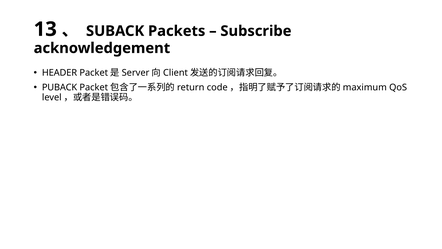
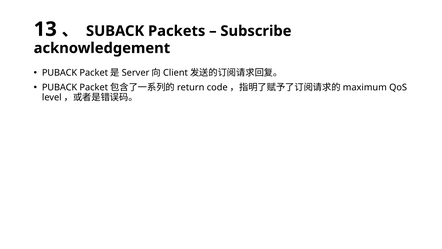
HEADER: HEADER -> PUBACK (60, 73)
